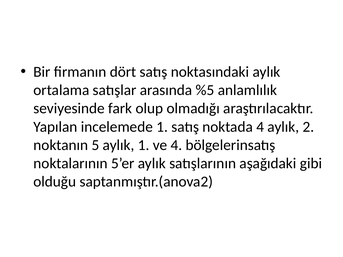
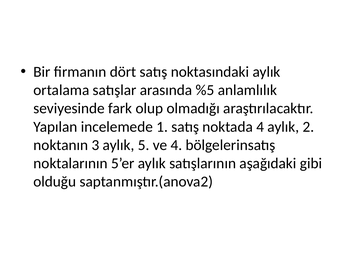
5: 5 -> 3 (95, 145)
aylık 1: 1 -> 5 (144, 145)
